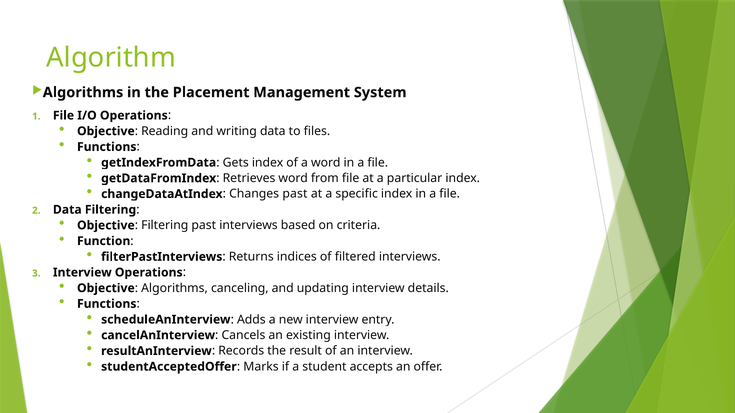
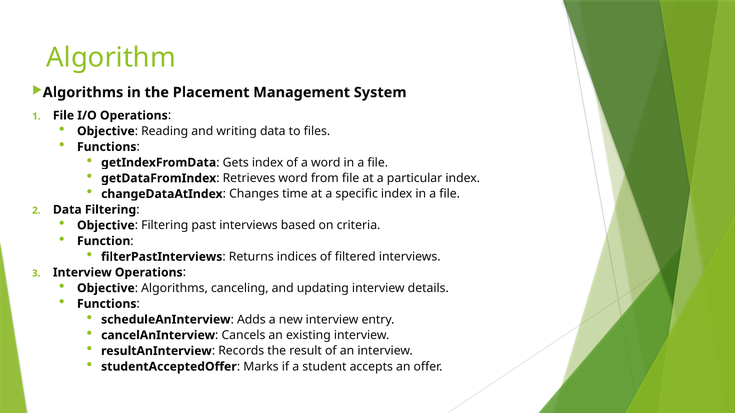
Changes past: past -> time (295, 194)
